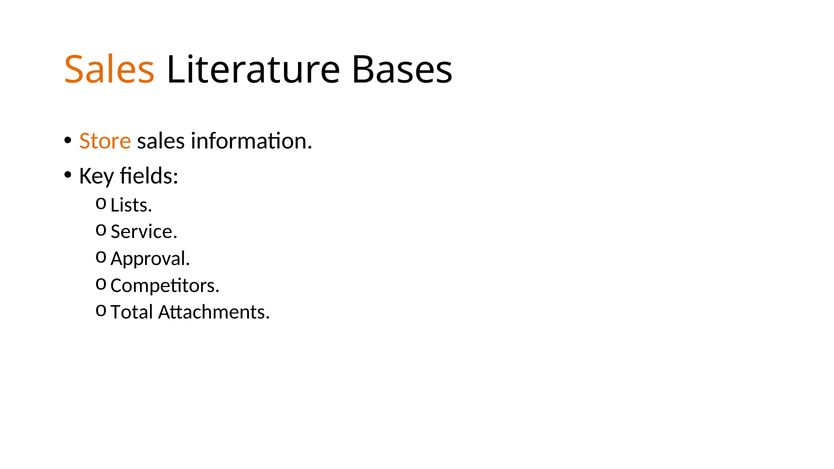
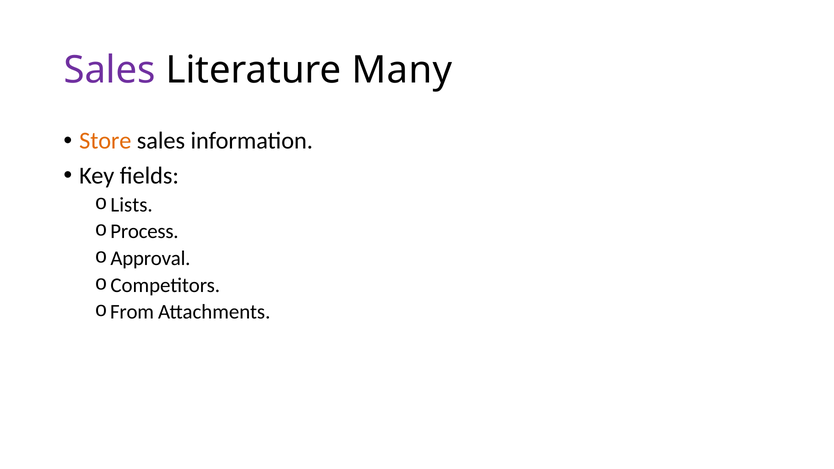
Sales colour: orange -> purple (110, 70)
Bases: Bases -> Many (402, 70)
Service: Service -> Process (144, 232)
Total: Total -> From (132, 312)
